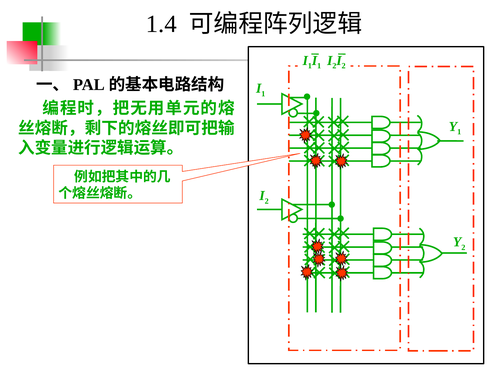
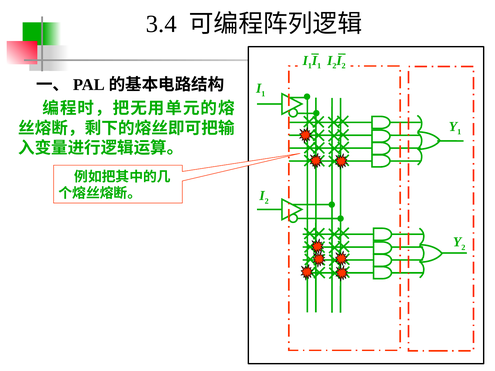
1.4: 1.4 -> 3.4 (161, 24)
